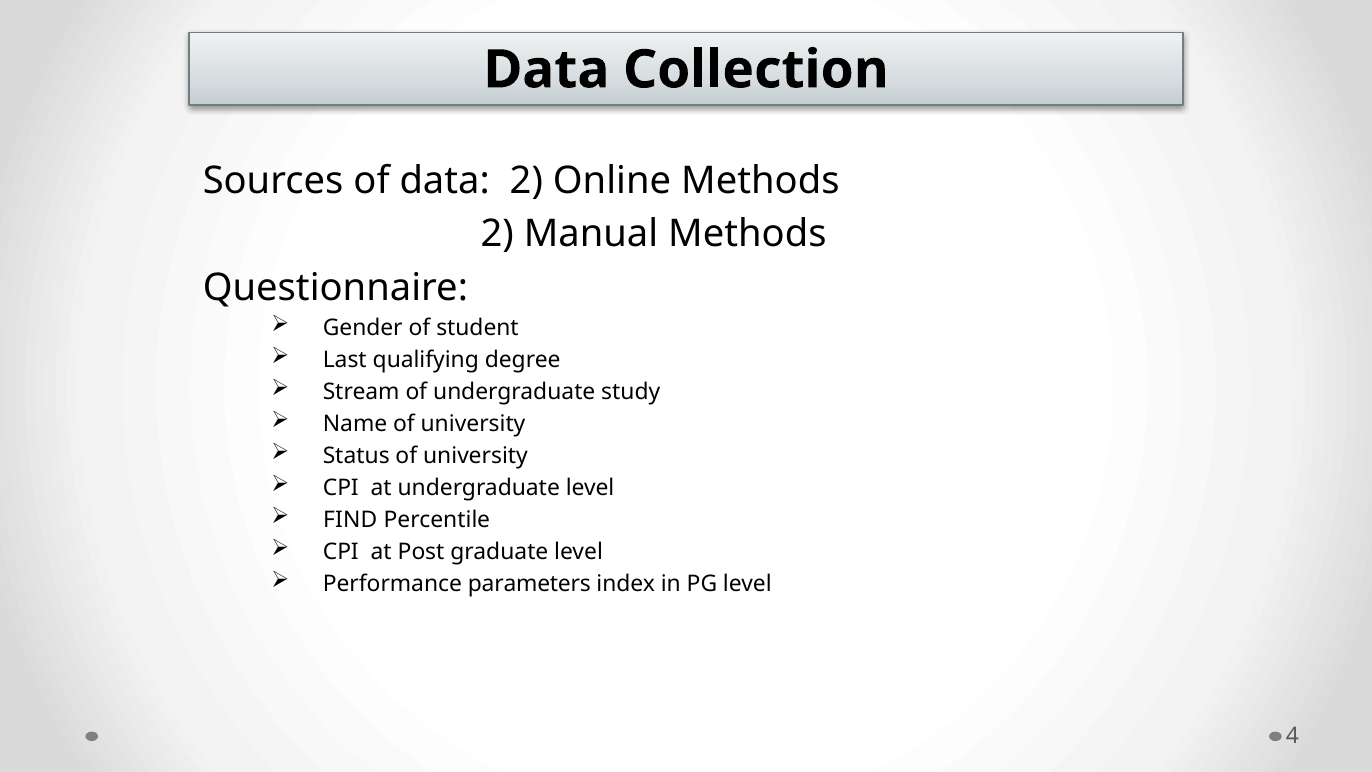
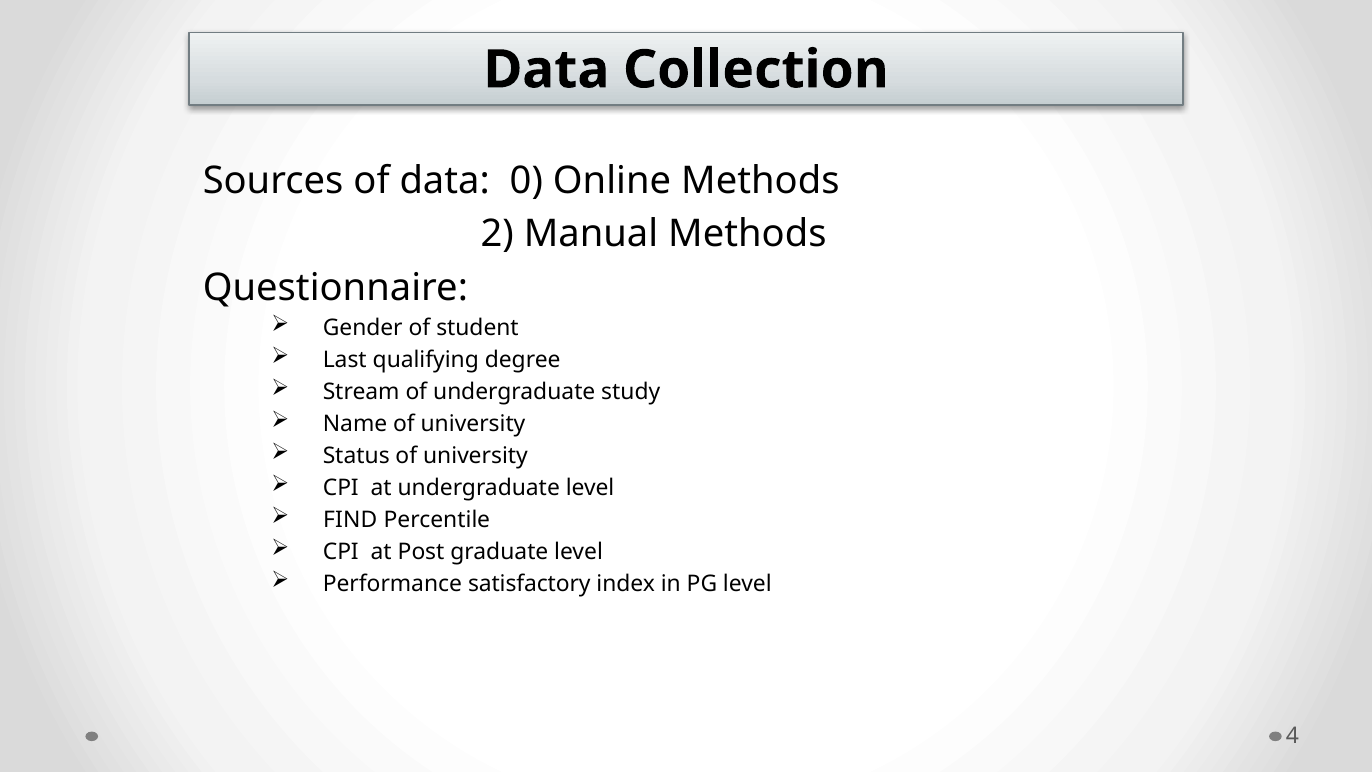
data 2: 2 -> 0 (526, 181)
parameters: parameters -> satisfactory (529, 584)
